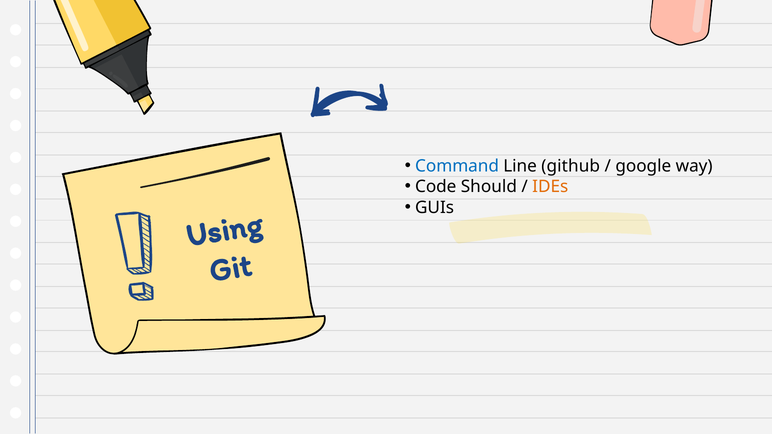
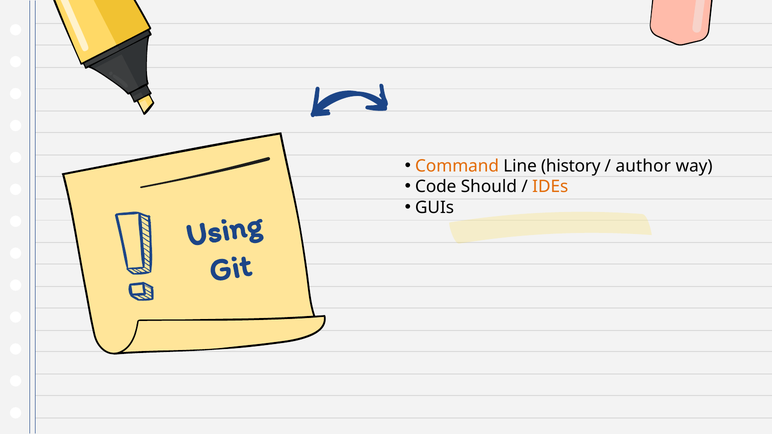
Command colour: blue -> orange (457, 166)
github: github -> history (571, 166)
google: google -> author (643, 166)
